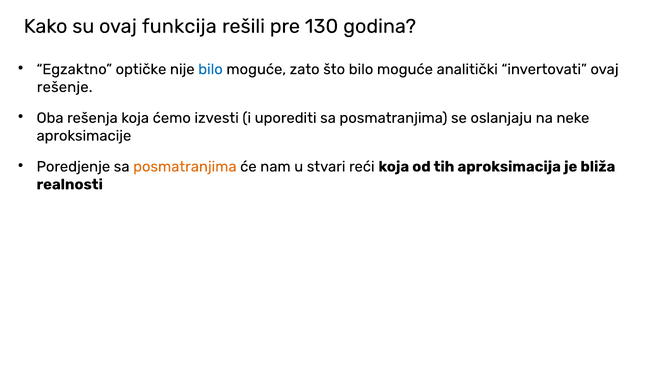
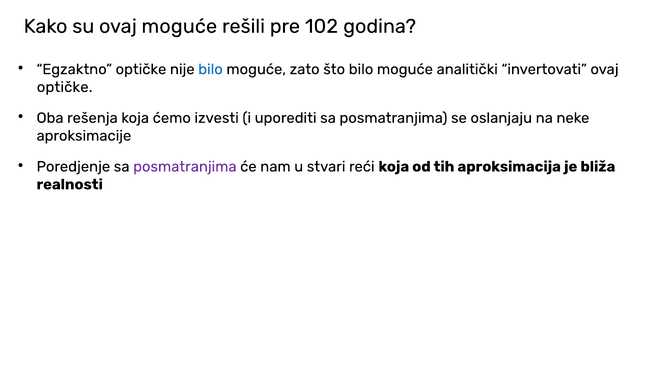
ovaj funkcija: funkcija -> moguće (179, 26)
130: 130 -> 102 (321, 26)
rešenje: rešenje -> optičke (65, 87)
posmatranjima colour: orange -> purple (185, 167)
